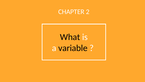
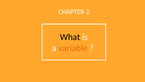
variable colour: black -> orange (73, 48)
